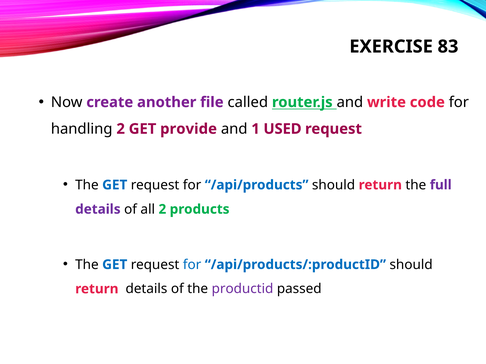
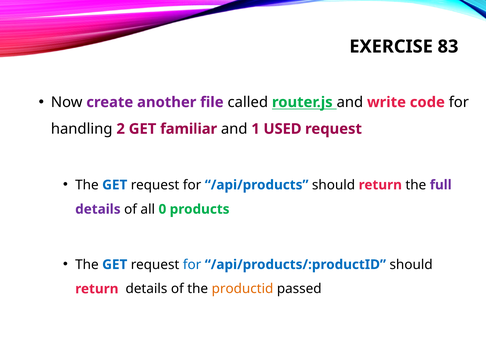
provide: provide -> familiar (189, 129)
all 2: 2 -> 0 (162, 210)
productid colour: purple -> orange (243, 289)
